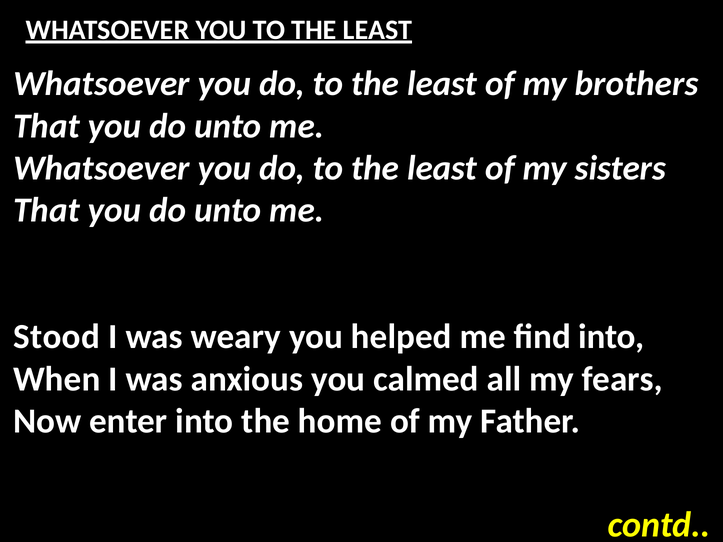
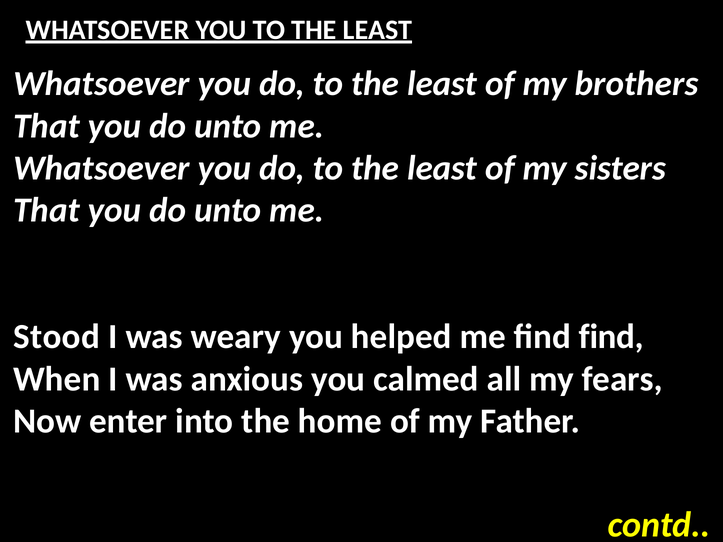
find into: into -> find (611, 337)
